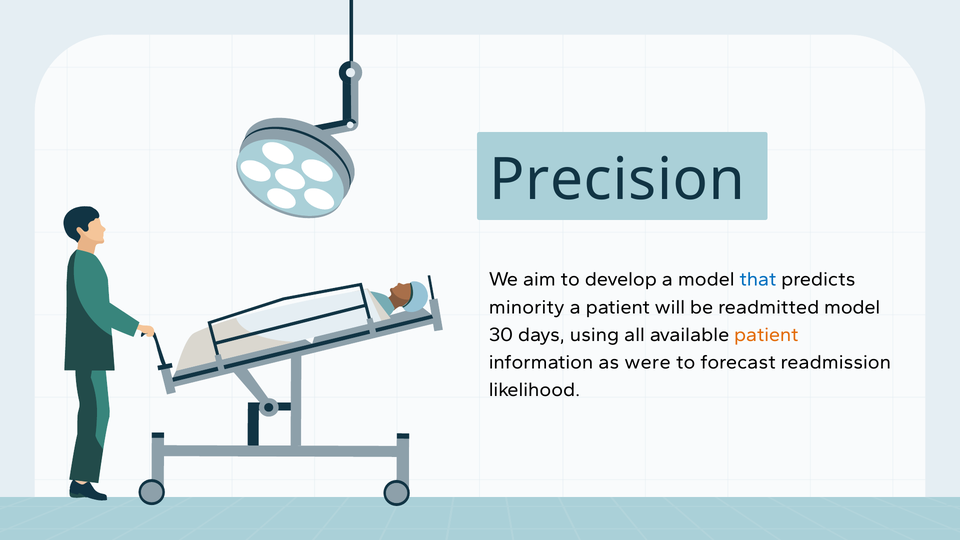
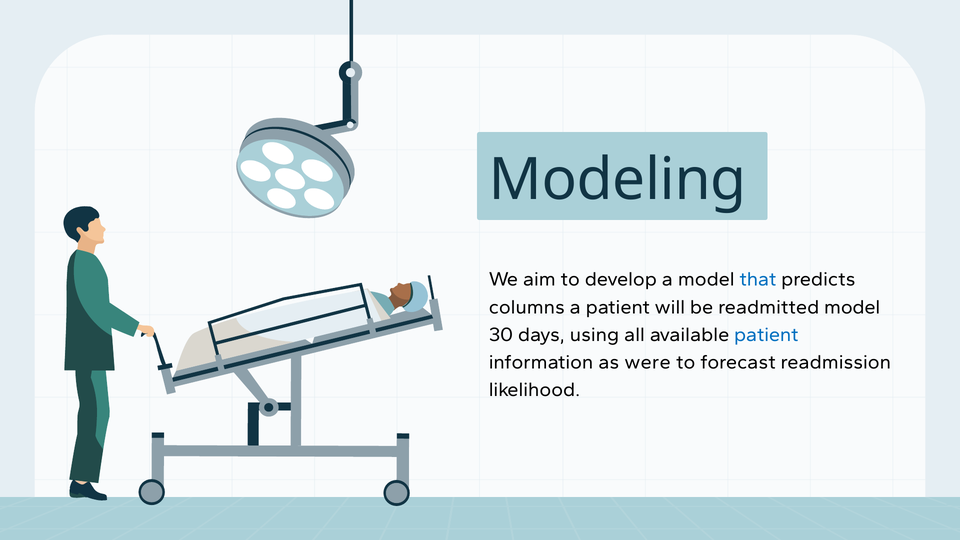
Precision: Precision -> Modeling (618, 180)
minority: minority -> columns (527, 307)
patient colour: orange -> blue (766, 335)
